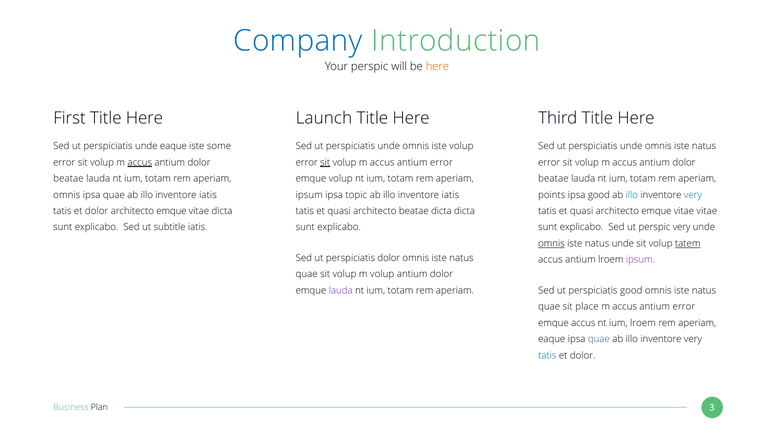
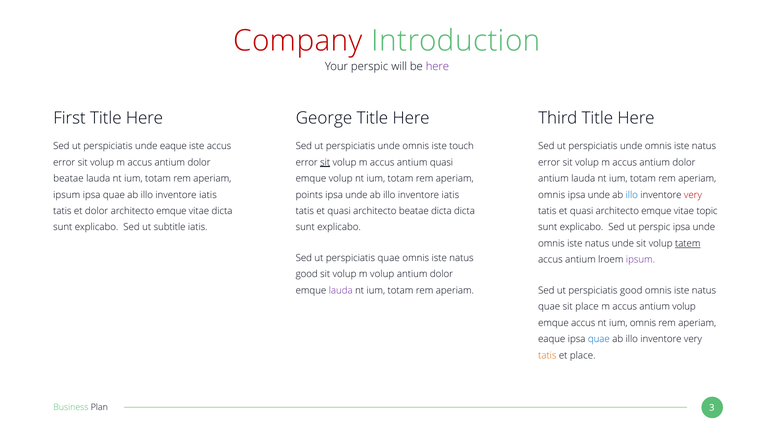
Company colour: blue -> red (298, 41)
here colour: orange -> purple (437, 66)
Launch: Launch -> George (324, 118)
iste some: some -> accus (219, 146)
iste volup: volup -> touch (462, 146)
accus underline: present -> none (140, 162)
error: error -> quasi (442, 162)
beatae: beatae -> antium (553, 179)
omnis: omnis -> ipsum (67, 195)
ipsum: ipsum -> points (309, 195)
topic: topic -> unde (356, 195)
points: points -> omnis (552, 195)
good: good -> unde (599, 195)
very colour: blue -> red (693, 195)
vitae vitae: vitae -> topic (707, 211)
perspic very: very -> ipsa (682, 227)
omnis underline: present -> none (551, 244)
perspiciatis dolor: dolor -> quae (389, 258)
quae: quae -> good (307, 274)
error: error -> volup (684, 307)
ium lroem: lroem -> omnis (643, 323)
tatis colour: blue -> orange (547, 356)
dolor: dolor -> place (583, 356)
